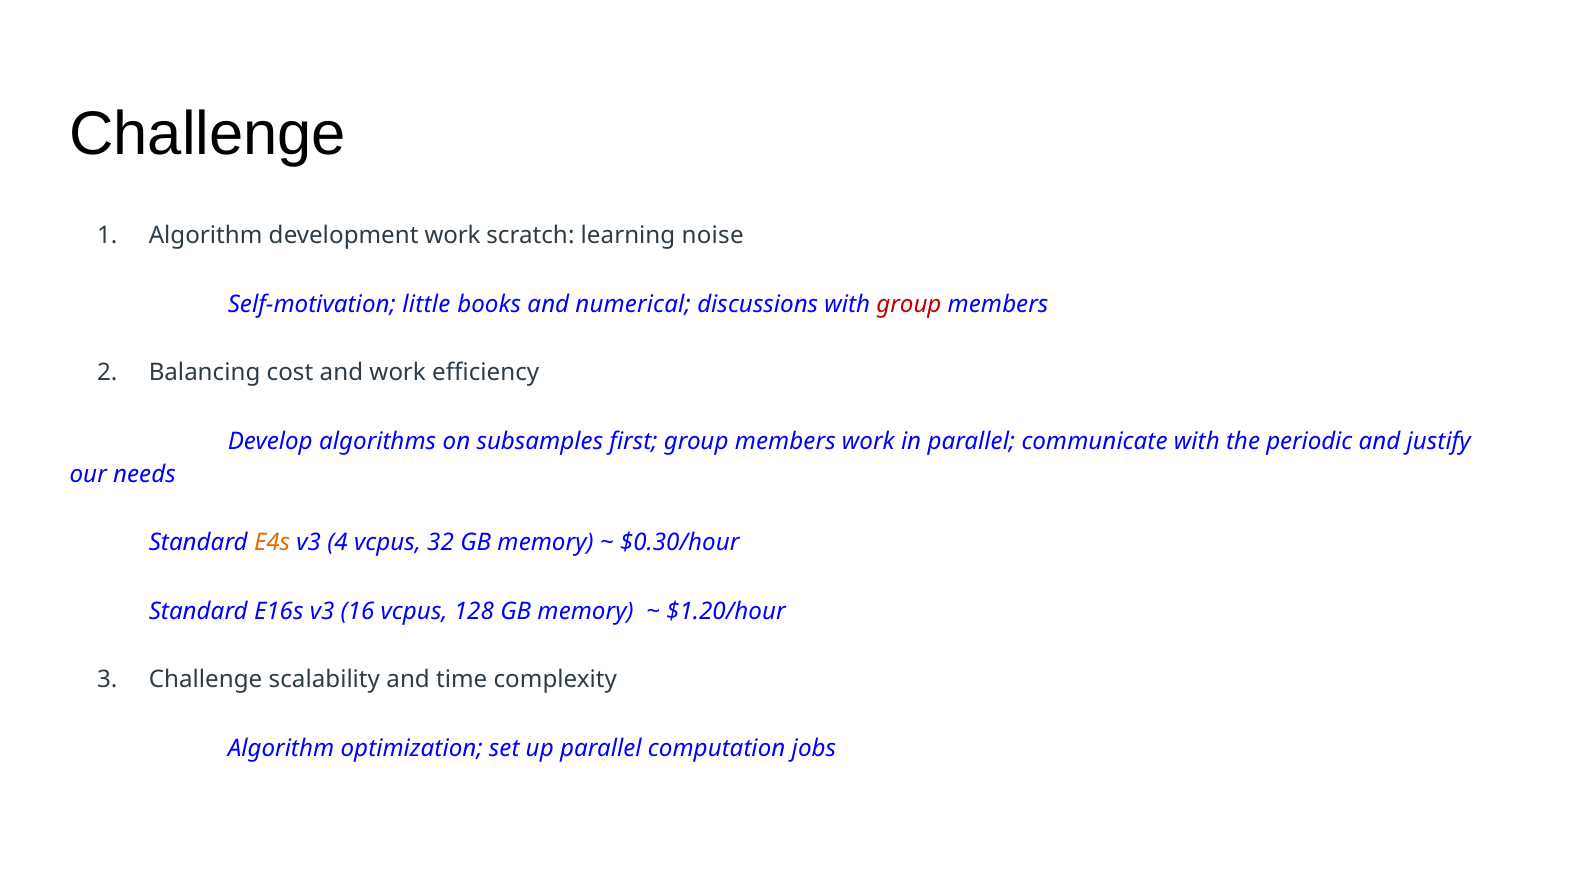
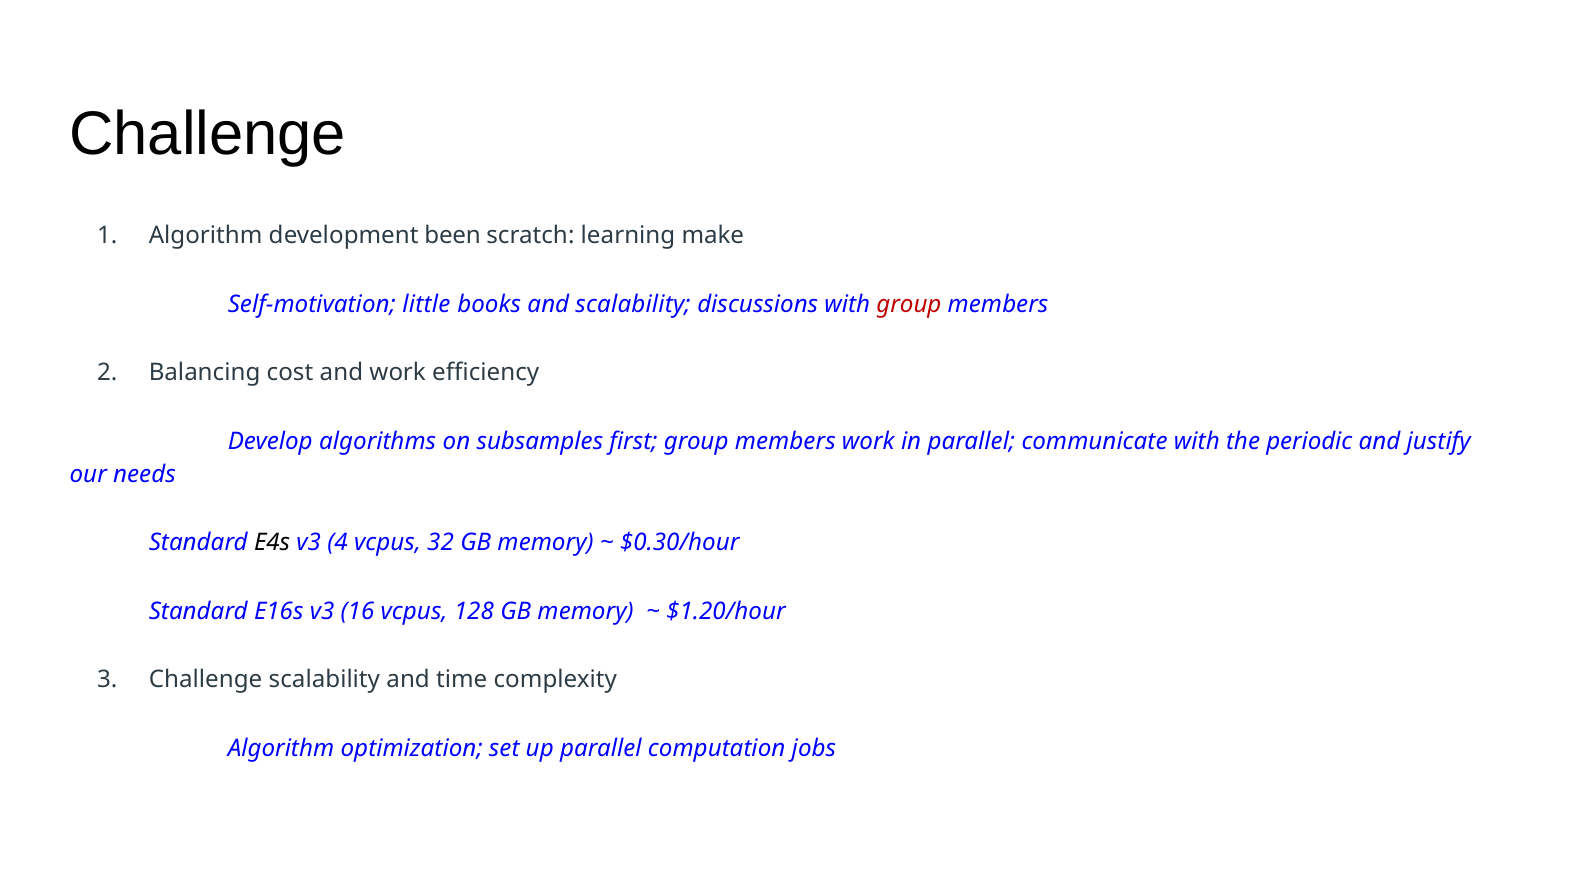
development work: work -> been (453, 236)
noise: noise -> make (713, 236)
and numerical: numerical -> scalability (633, 304)
E4s colour: orange -> black (272, 542)
